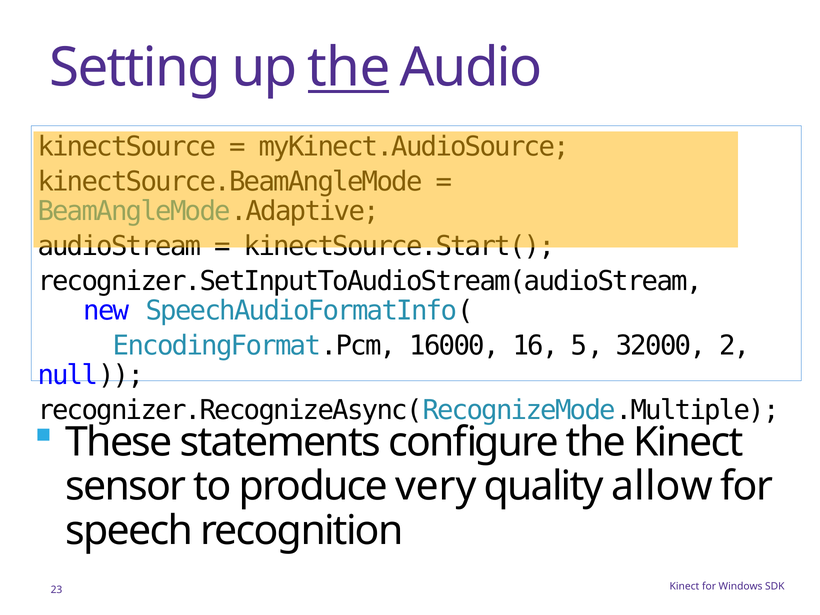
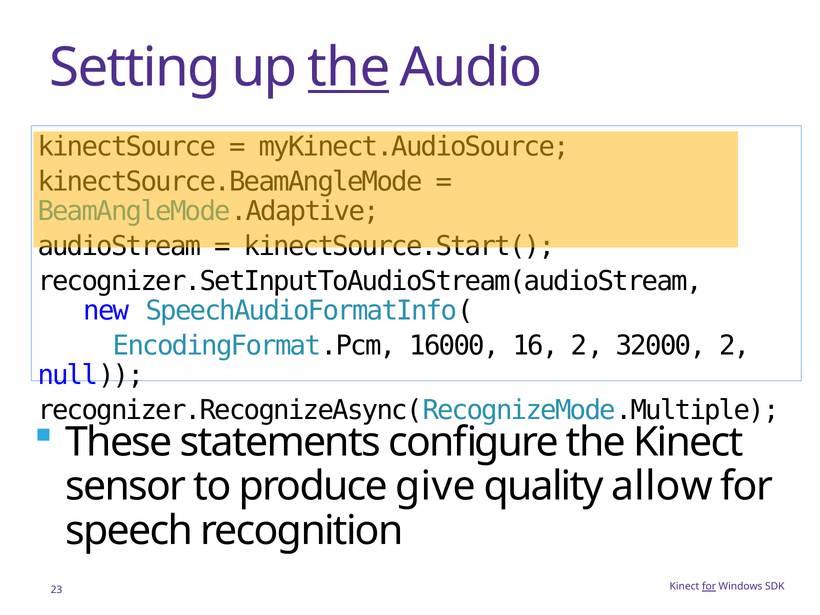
16 5: 5 -> 2 (587, 346)
very: very -> give (436, 486)
for underline: none -> present (709, 587)
